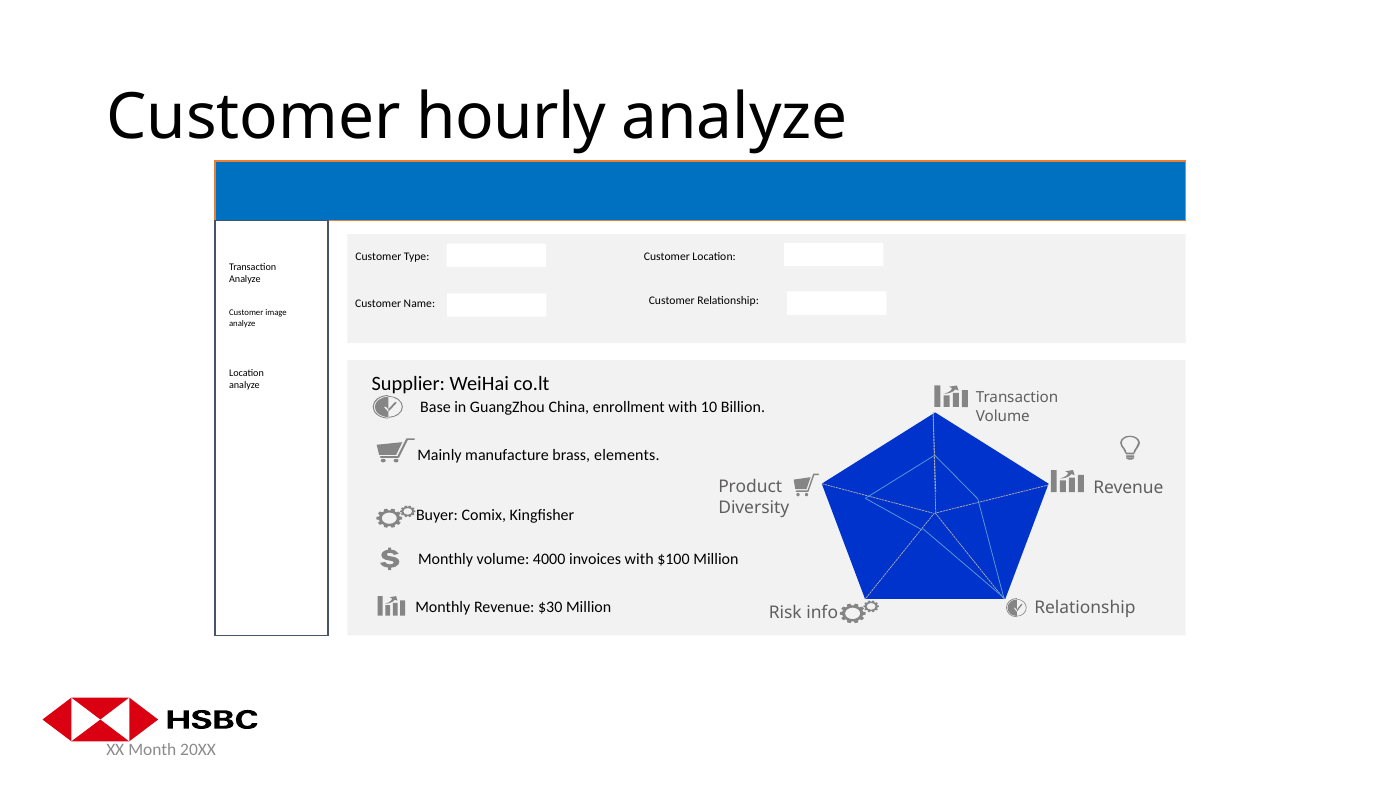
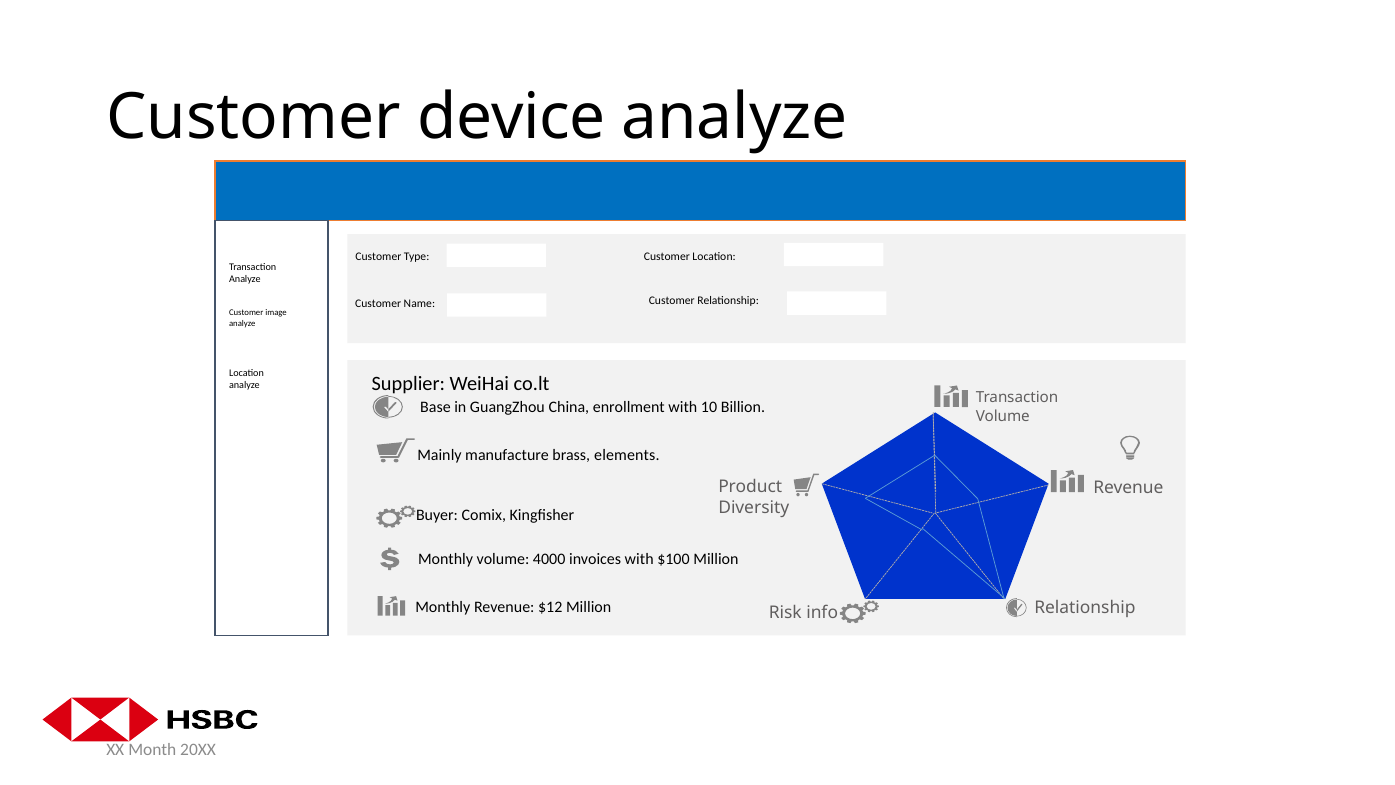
hourly: hourly -> device (511, 117)
$30: $30 -> $12 (550, 607)
